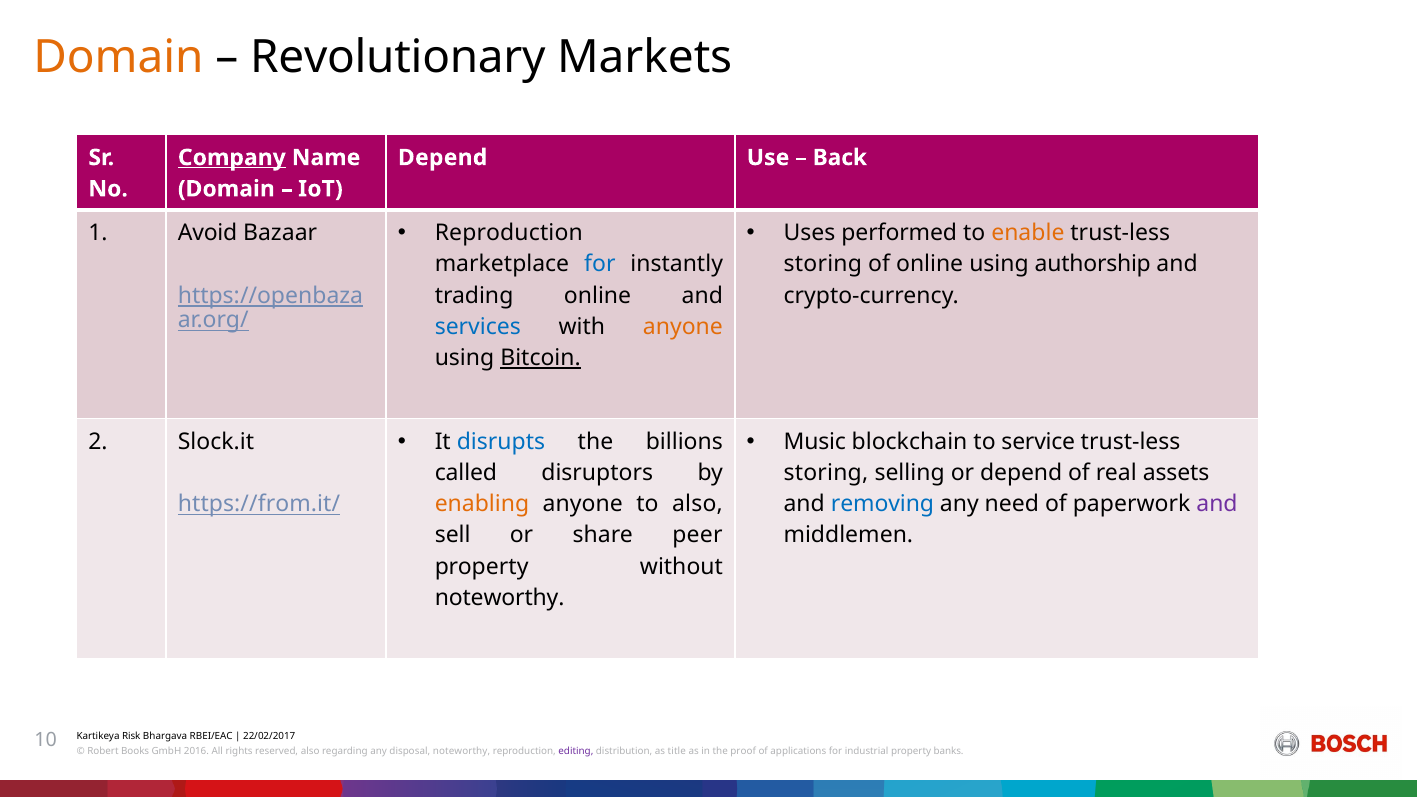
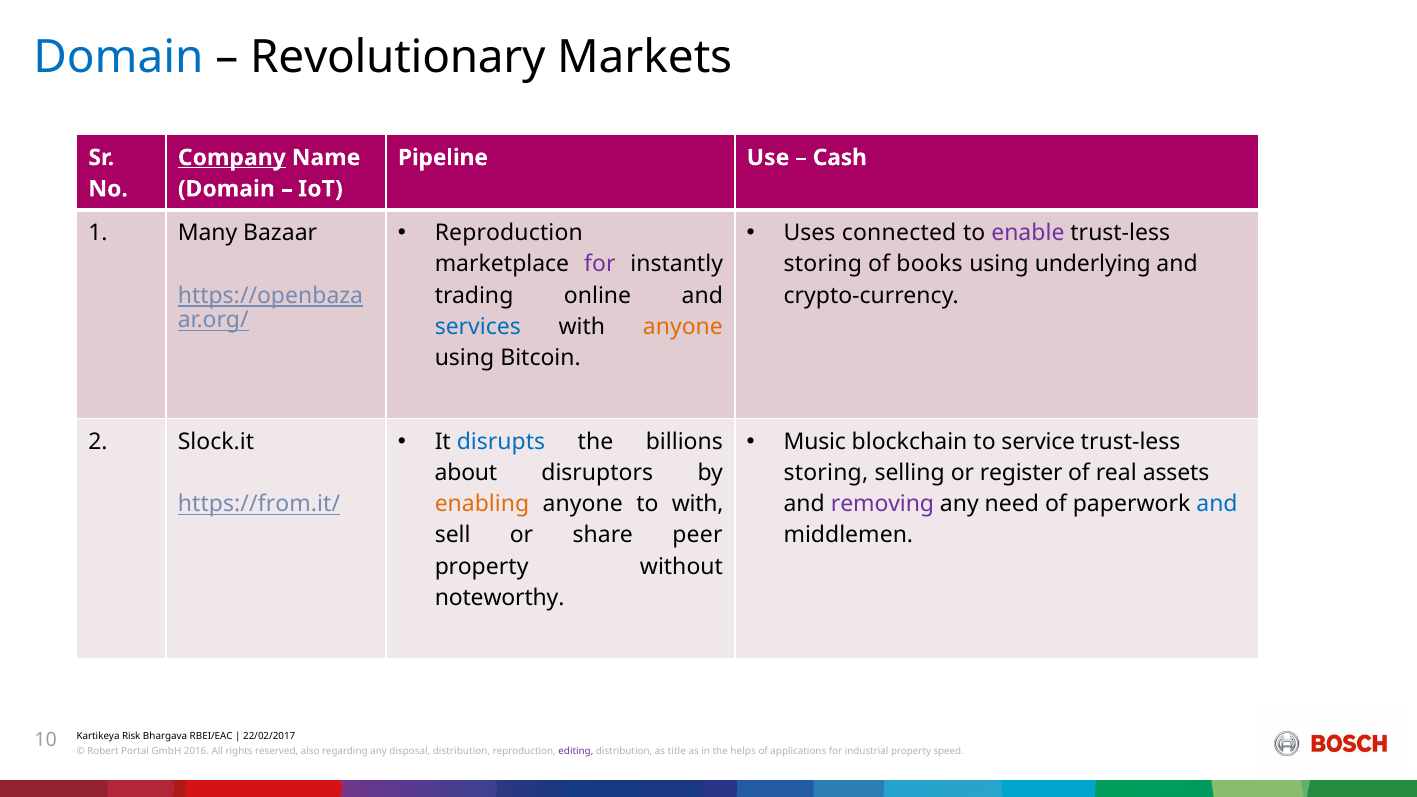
Domain colour: orange -> blue (118, 58)
Depend: Depend -> Pipeline (443, 158)
Back: Back -> Cash (840, 158)
performed: performed -> connected (899, 233)
enable colour: orange -> purple (1028, 233)
Avoid: Avoid -> Many (208, 233)
for colour: blue -> purple (600, 264)
of online: online -> books (930, 264)
authorship: authorship -> underlying (1093, 264)
Bitcoin underline: present -> none (541, 358)
called: called -> about (466, 473)
or depend: depend -> register (1021, 473)
to also: also -> with (698, 504)
removing colour: blue -> purple (882, 504)
and colour: purple -> blue (1217, 504)
Books: Books -> Portal (135, 751)
disposal noteworthy: noteworthy -> distribution (462, 751)
proof: proof -> helps (743, 751)
banks: banks -> speed (949, 751)
